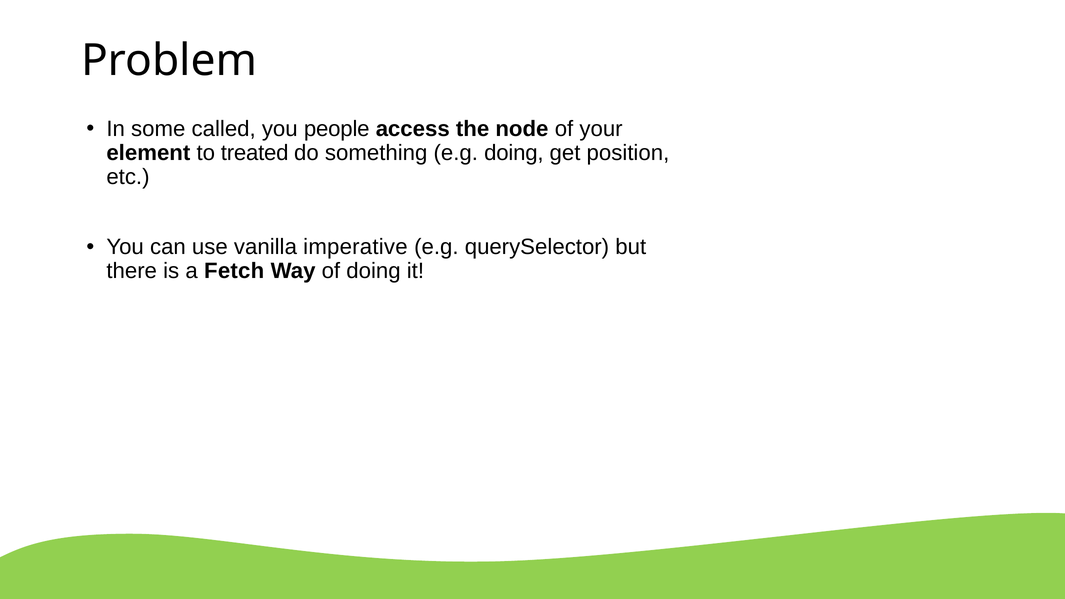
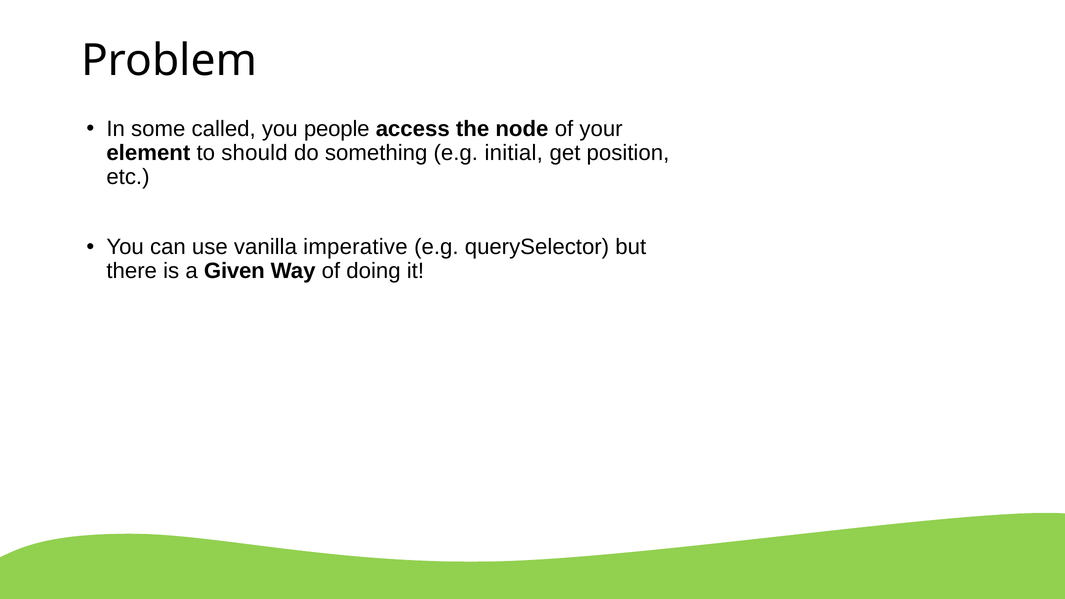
treated: treated -> should (254, 153)
e.g doing: doing -> initial (514, 153)
Fetch: Fetch -> Given (234, 271)
